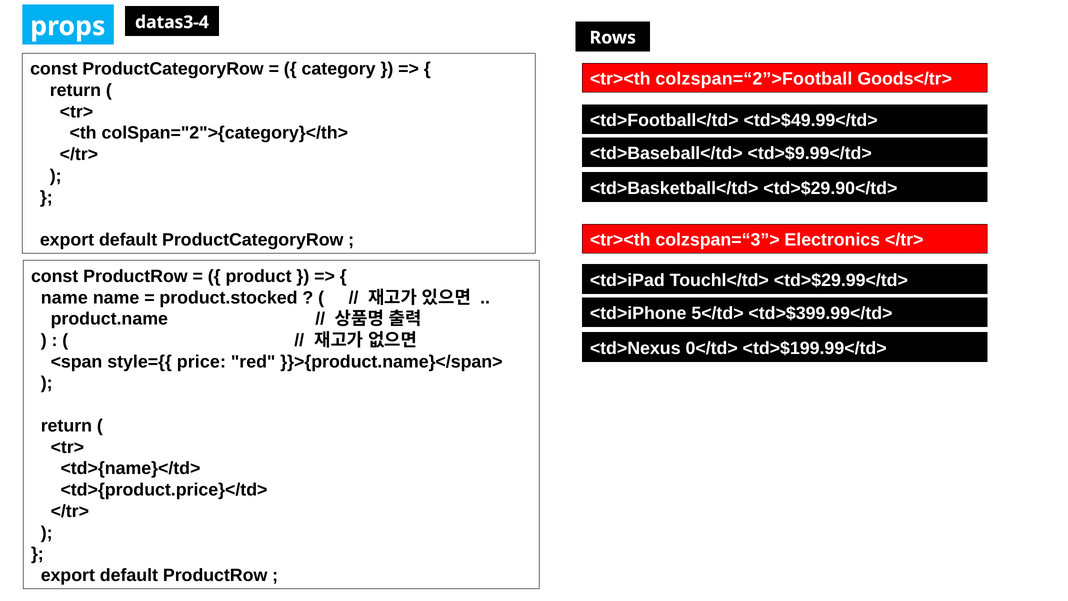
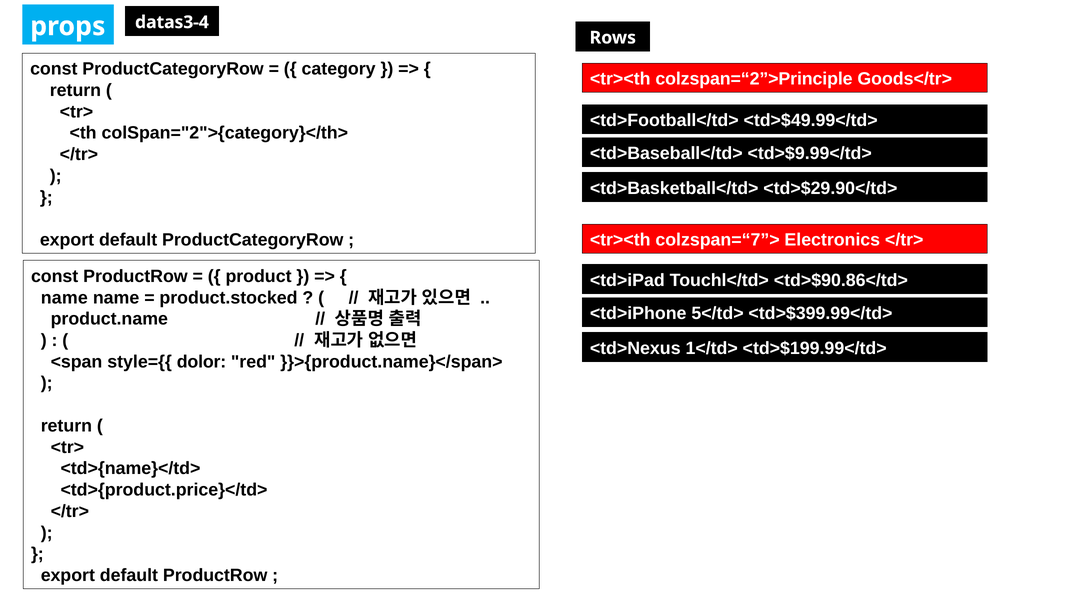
colzspan=“2”>Football: colzspan=“2”>Football -> colzspan=“2”>Principle (754, 79)
colzspan=“3”>: colzspan=“3”> -> colzspan=“7”> (718, 240)
<td>$29.99</td>: <td>$29.99</td> -> <td>$90.86</td> (841, 280)
0</td>: 0</td> -> 1</td> (712, 348)
price: price -> dolor (202, 362)
